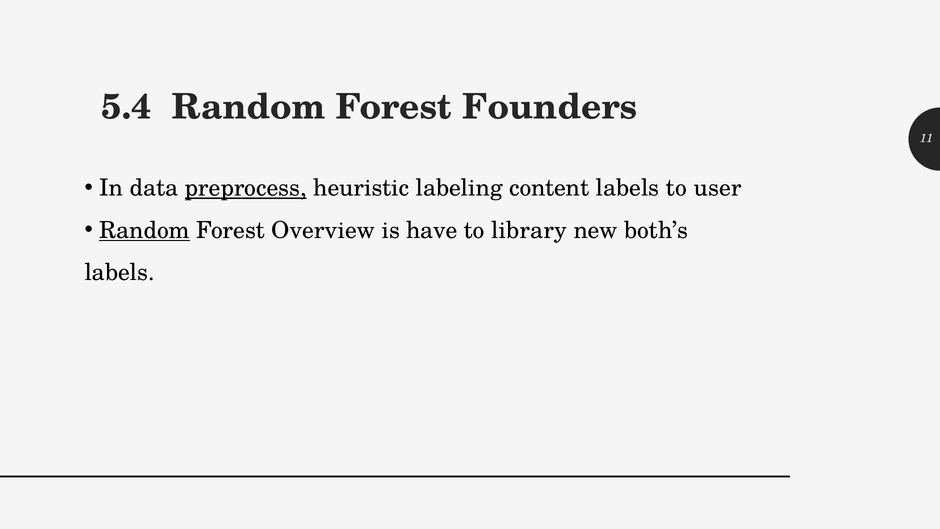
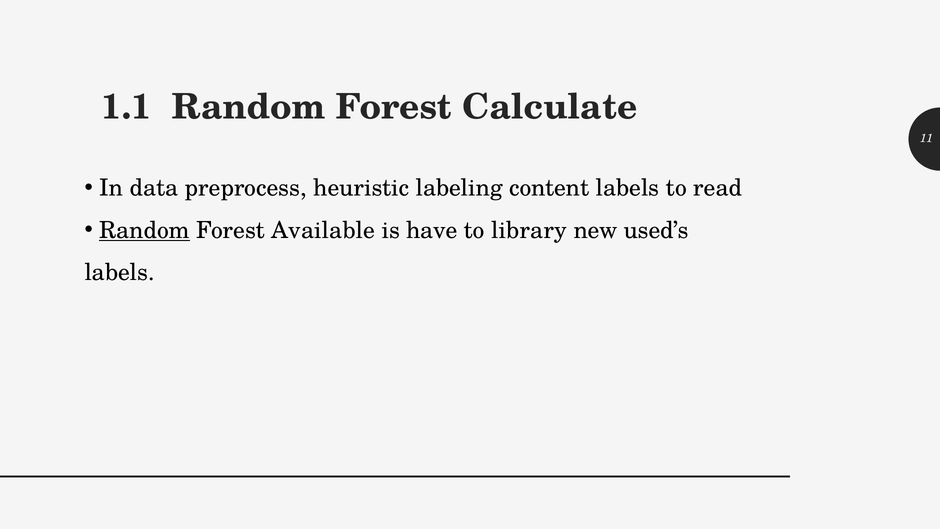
5.4: 5.4 -> 1.1 (127, 107)
Founders: Founders -> Calculate (550, 107)
preprocess underline: present -> none (246, 188)
user: user -> read (718, 188)
Overview: Overview -> Available (323, 230)
both’s: both’s -> used’s (656, 230)
